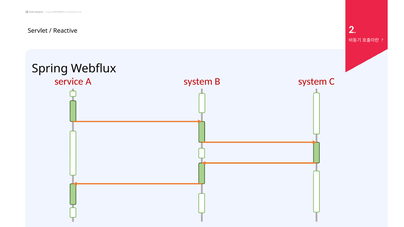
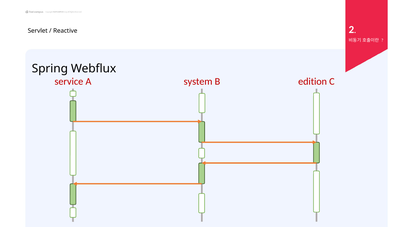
B system: system -> edition (313, 81)
